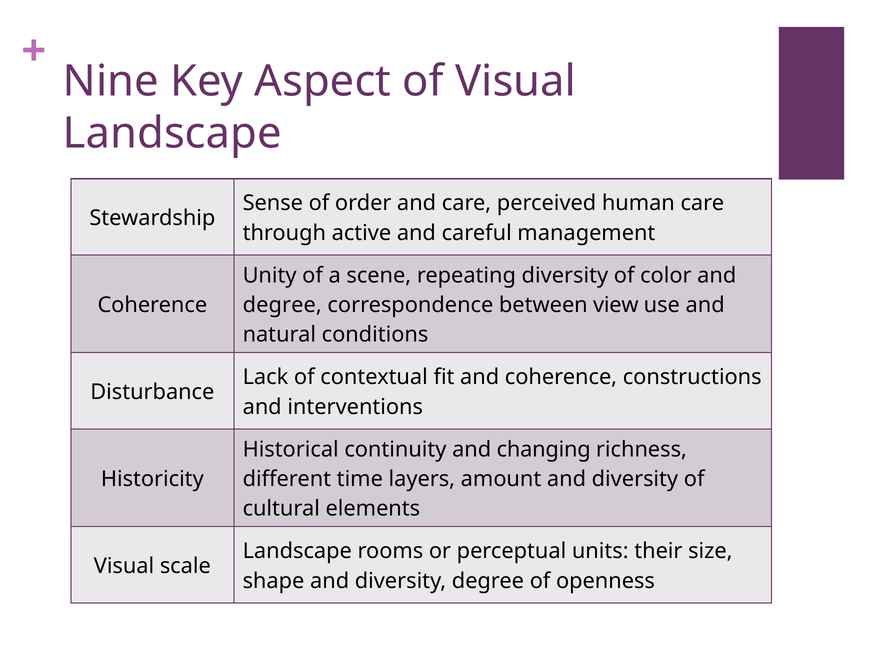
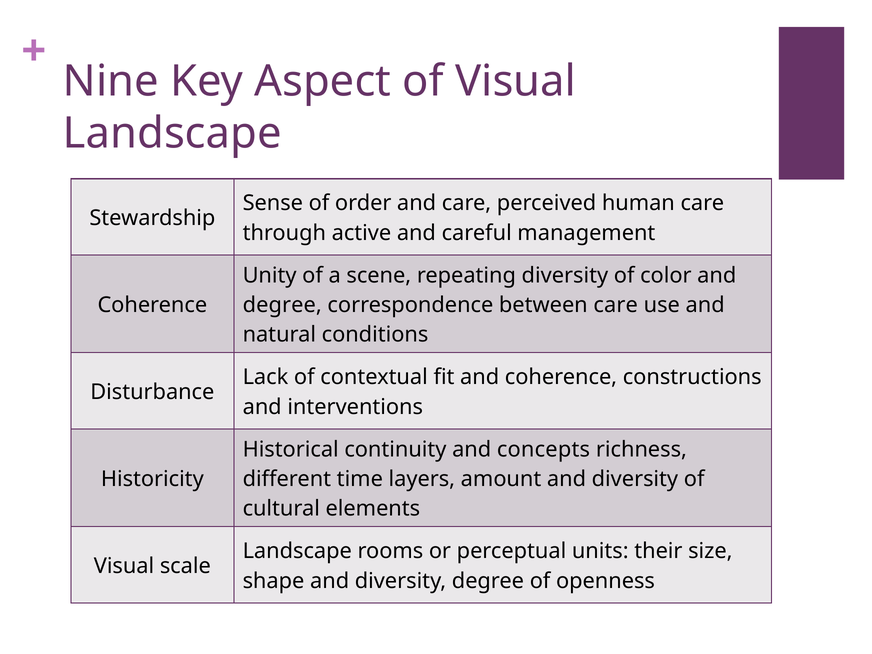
between view: view -> care (616, 305)
changing: changing -> concepts (543, 449)
